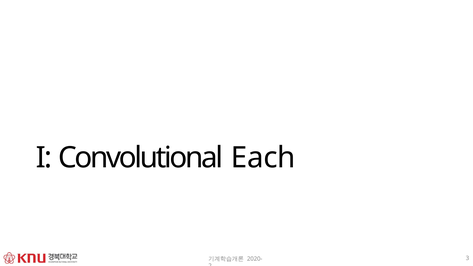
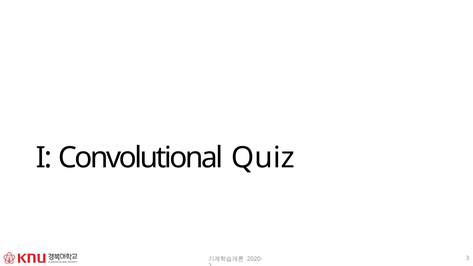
Each: Each -> Quiz (263, 158)
